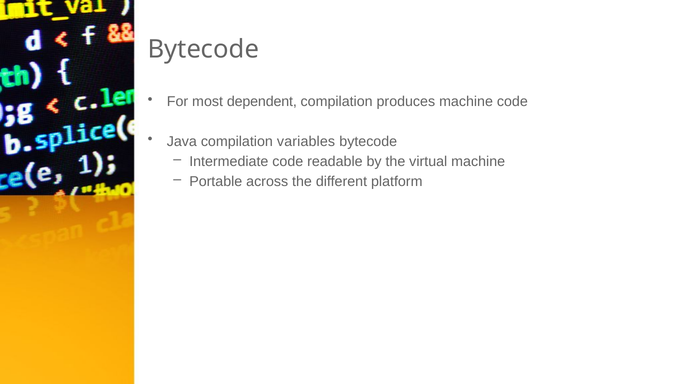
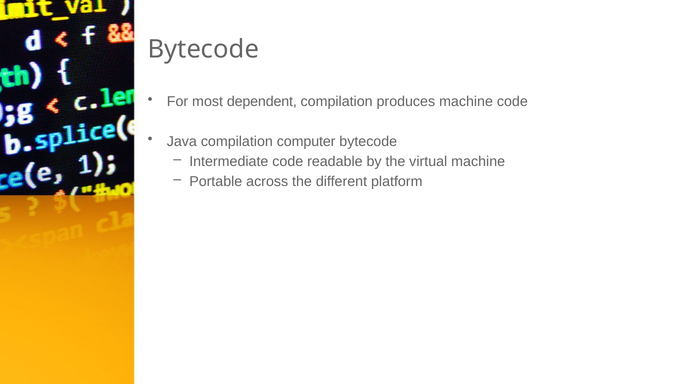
variables: variables -> computer (306, 142)
